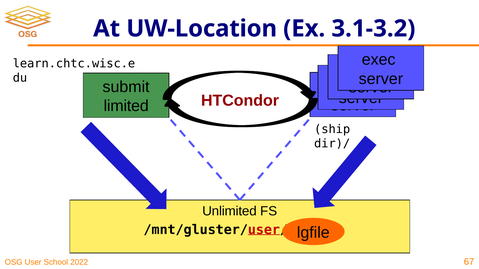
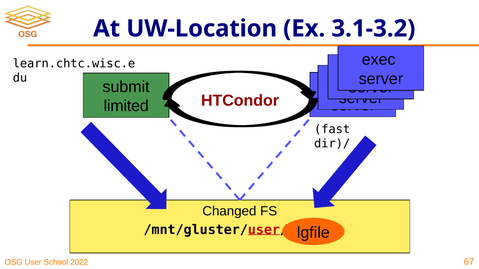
ship: ship -> fast (332, 129)
Unlimited: Unlimited -> Changed (229, 212)
